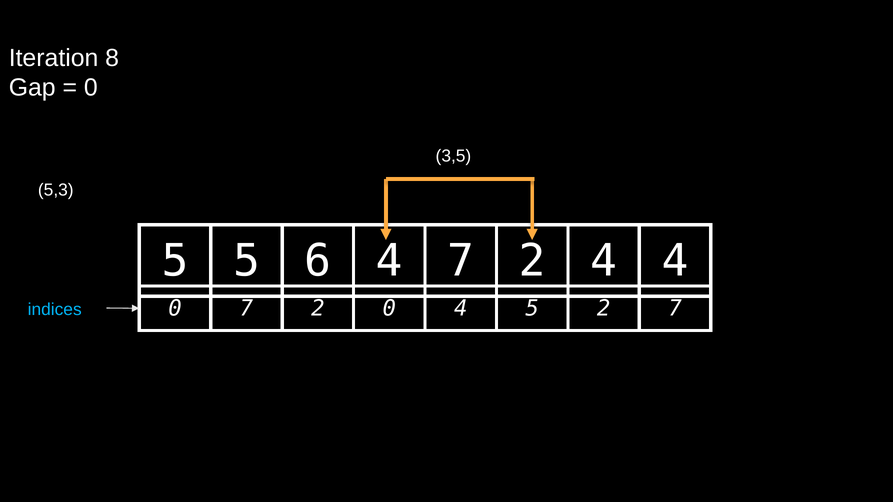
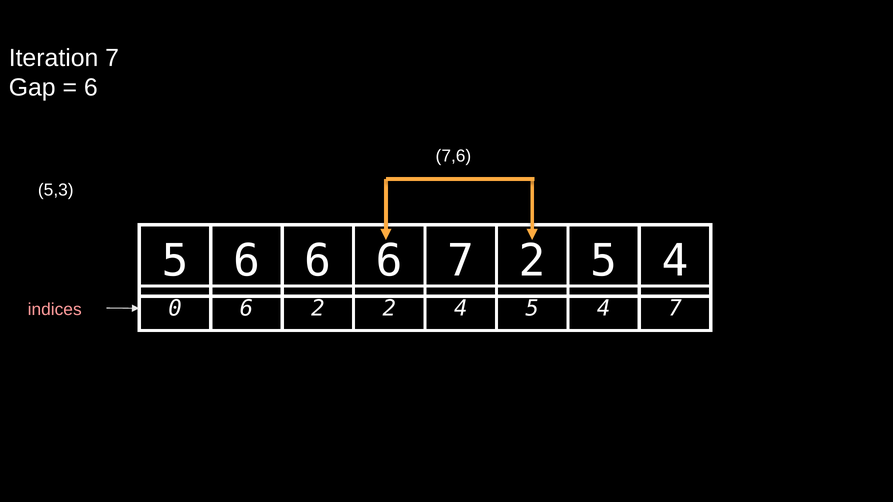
Iteration 8: 8 -> 7 (112, 58)
0: 0 -> 6 (91, 88)
3,5: 3,5 -> 7,6 (453, 156)
5 5: 5 -> 6 (246, 261)
4: 4 -> 6 (389, 261)
2 4: 4 -> 5 (604, 261)
0 7: 7 -> 6 (246, 309)
2 0: 0 -> 2 (389, 309)
4 5 2: 2 -> 4 (604, 309)
indices colour: light blue -> pink (55, 309)
